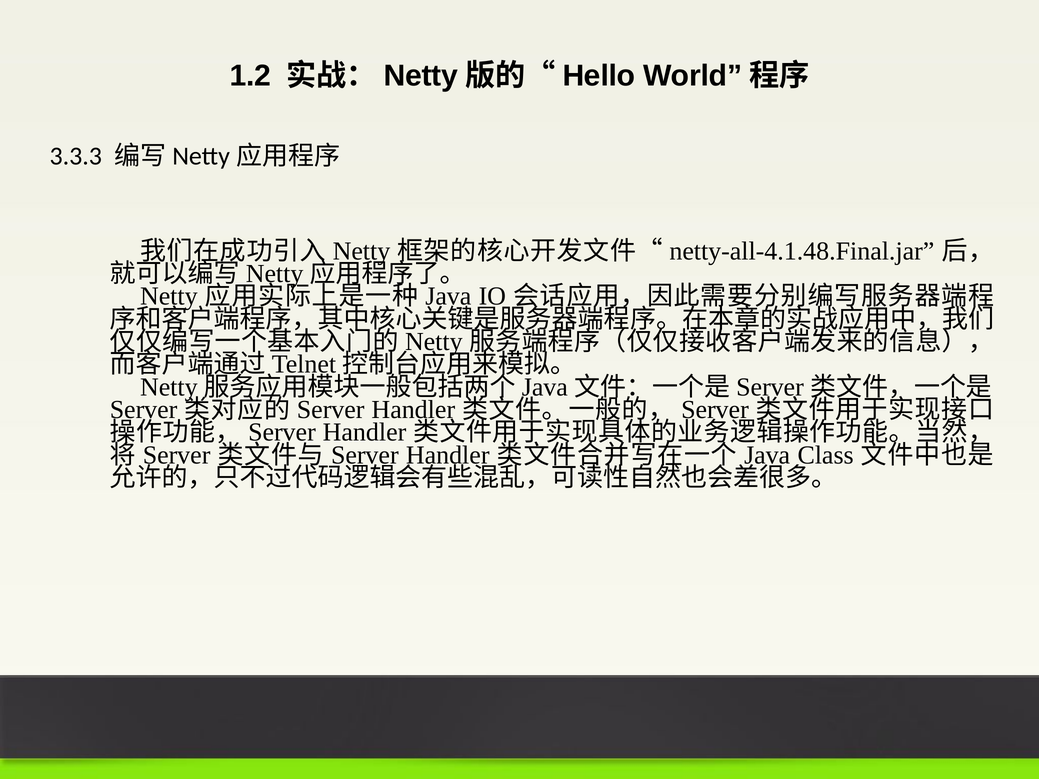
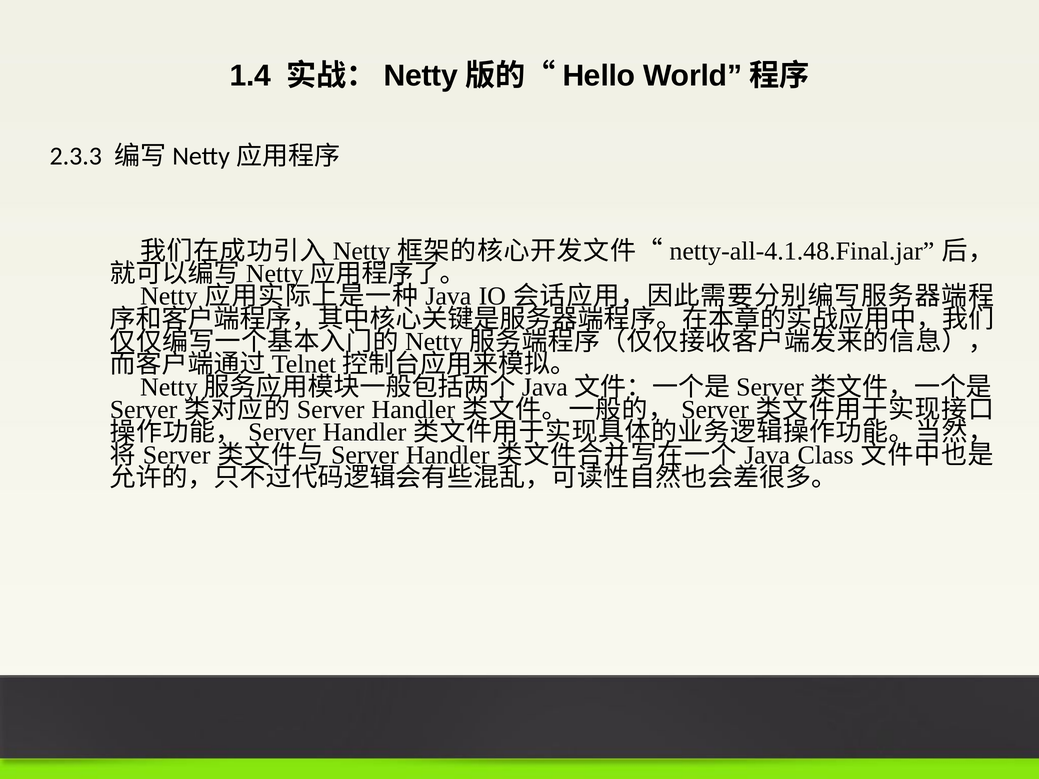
1.2: 1.2 -> 1.4 (250, 76)
3.3.3: 3.3.3 -> 2.3.3 (76, 156)
